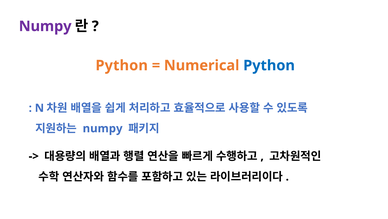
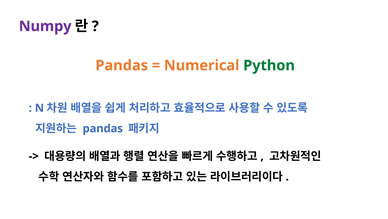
Python: Python -> Pandas (122, 65)
Python colour: blue -> green (269, 65)
numpy: numpy -> pandas (103, 128)
